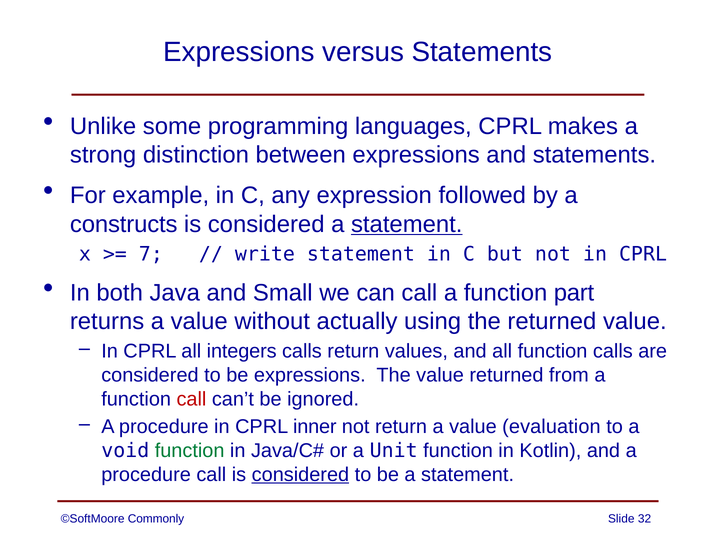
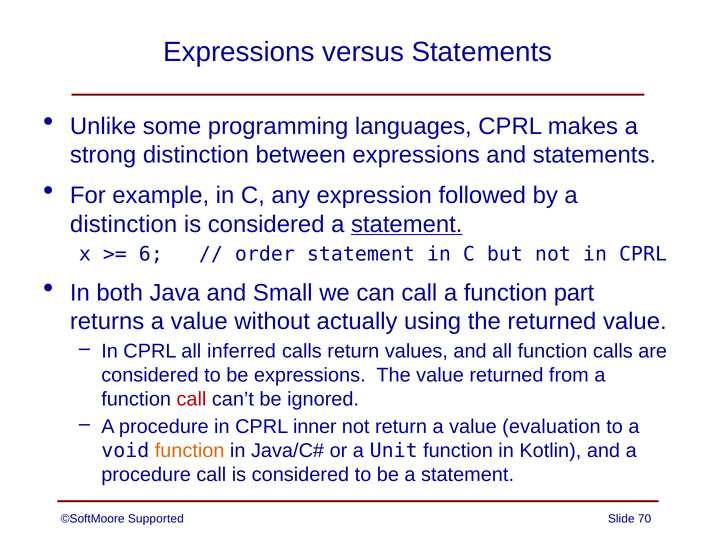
constructs: constructs -> distinction (124, 224)
7: 7 -> 6 (151, 254)
write: write -> order (265, 254)
integers: integers -> inferred (241, 351)
function colour: green -> orange (190, 451)
considered underline: present -> none (300, 475)
Commonly: Commonly -> Supported (156, 519)
32: 32 -> 70 (645, 519)
